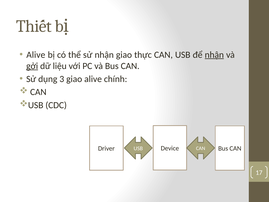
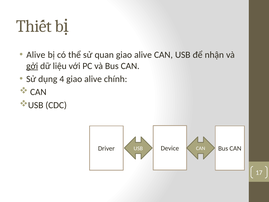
sử nhận: nhận -> quan (104, 55)
thực: thực -> alive (143, 55)
nhận underline: present -> none (214, 55)
3: 3 -> 4 (62, 79)
